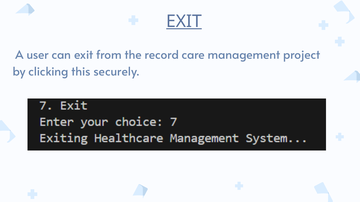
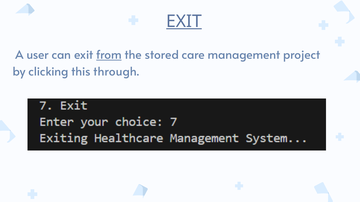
from underline: none -> present (109, 55)
record: record -> stored (162, 55)
securely: securely -> through (116, 72)
